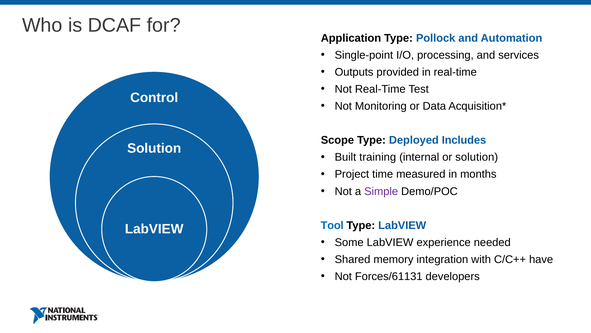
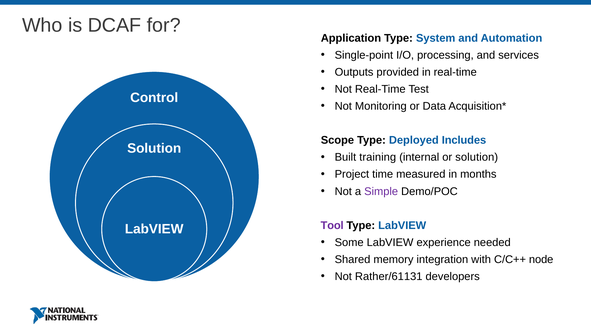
Pollock: Pollock -> System (436, 38)
Tool colour: blue -> purple (332, 225)
have: have -> node (541, 259)
Forces/61131: Forces/61131 -> Rather/61131 (389, 276)
